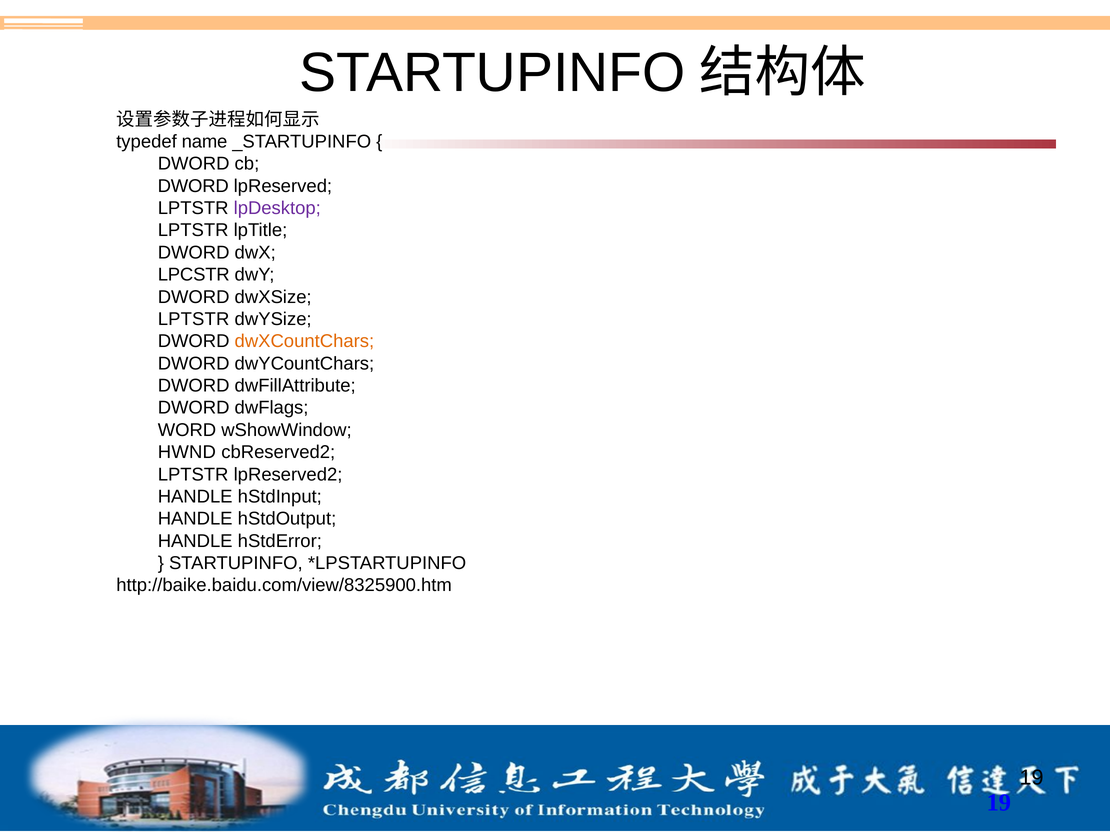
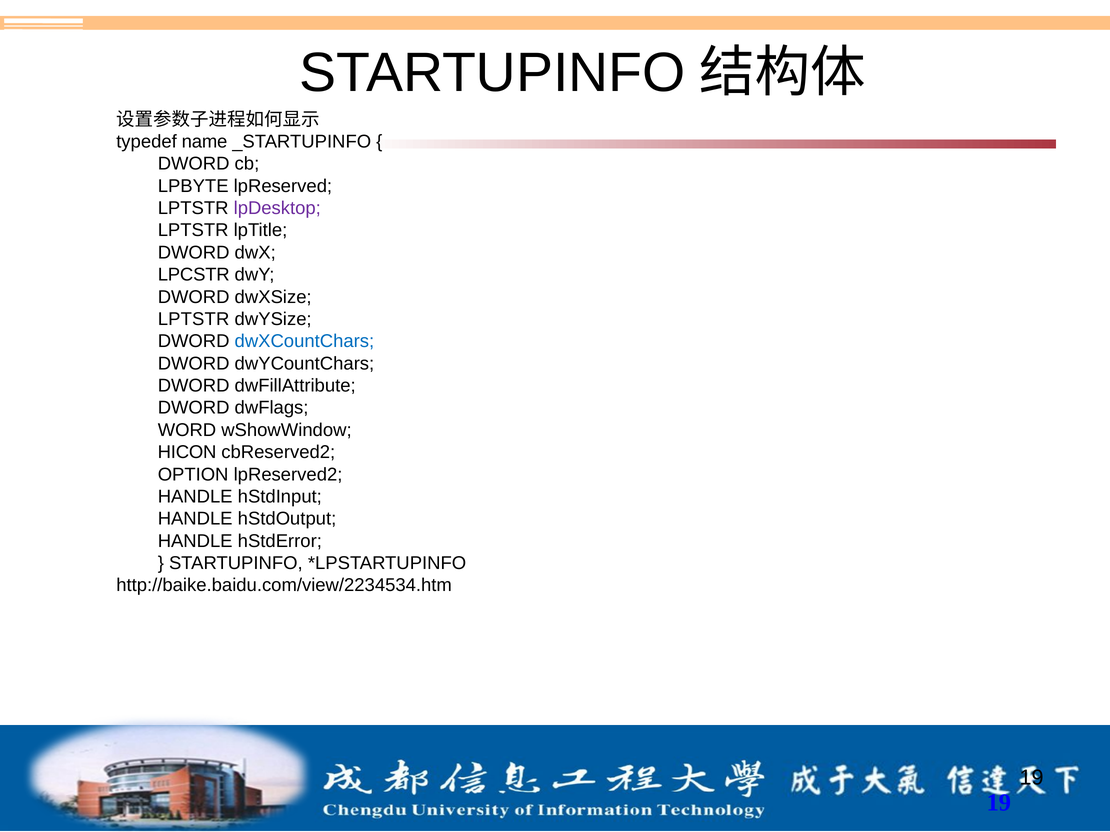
DWORD: DWORD -> LPBYTE (193, 186)
dwXCountChars colour: orange -> blue (304, 341)
HWND: HWND -> HICON (187, 452)
LPTSTR: LPTSTR -> OPTION (193, 475)
http://baike.baidu.com/view/8325900.htm: http://baike.baidu.com/view/8325900.htm -> http://baike.baidu.com/view/2234534.htm (284, 586)
